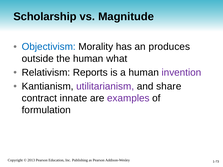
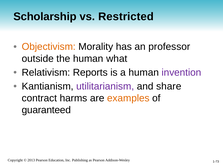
Magnitude: Magnitude -> Restricted (126, 17)
Objectivism colour: blue -> orange (49, 47)
produces: produces -> professor (169, 47)
innate: innate -> harms (74, 98)
examples colour: purple -> orange (128, 98)
formulation: formulation -> guaranteed (46, 110)
